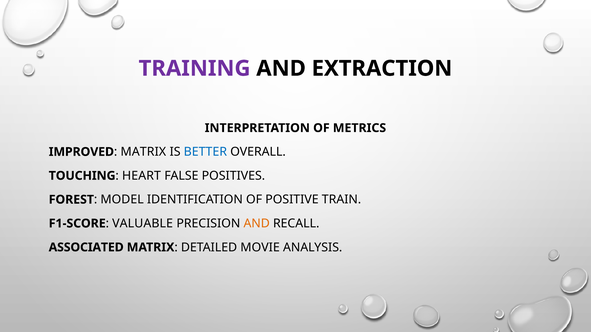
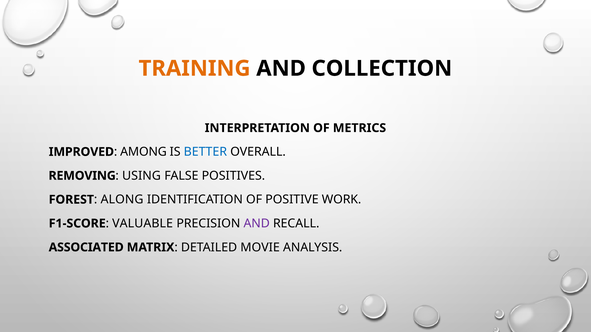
TRAINING colour: purple -> orange (195, 69)
EXTRACTION: EXTRACTION -> COLLECTION (382, 69)
MATRIX: MATRIX -> AMONG (143, 152)
TOUCHING: TOUCHING -> REMOVING (82, 176)
HEART: HEART -> USING (141, 176)
MODEL: MODEL -> ALONG (122, 200)
TRAIN: TRAIN -> WORK (342, 200)
AND colour: orange -> purple (257, 224)
